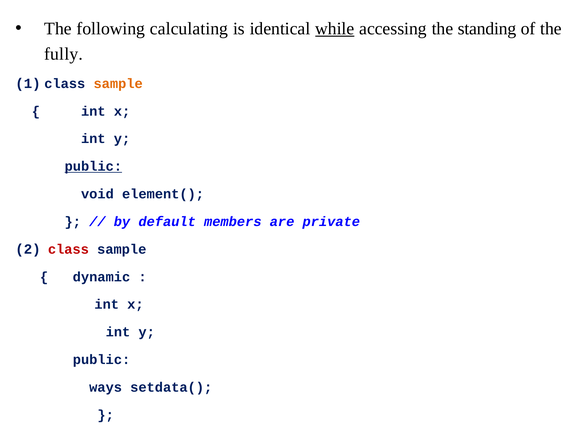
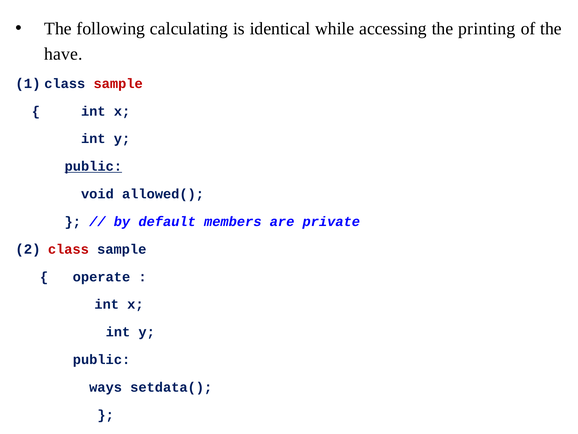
while underline: present -> none (335, 29)
standing: standing -> printing (487, 29)
fully: fully -> have (64, 54)
sample colour: orange -> red (118, 83)
element(: element( -> allowed( (163, 194)
dynamic: dynamic -> operate (101, 277)
